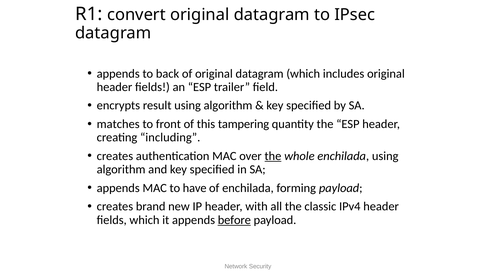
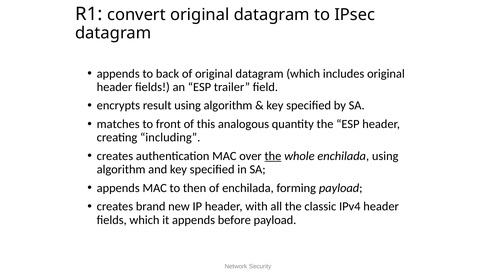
tampering: tampering -> analogous (244, 124)
have: have -> then (195, 188)
before underline: present -> none (234, 220)
